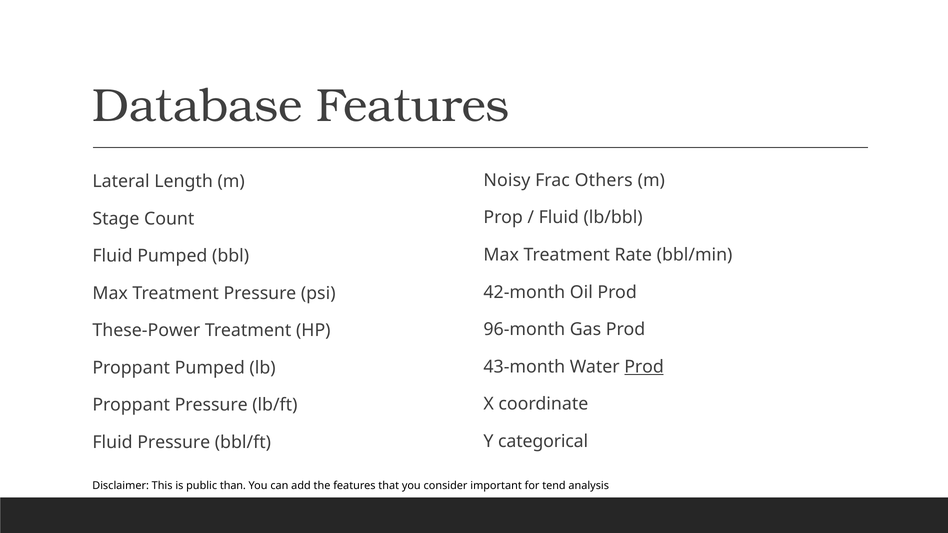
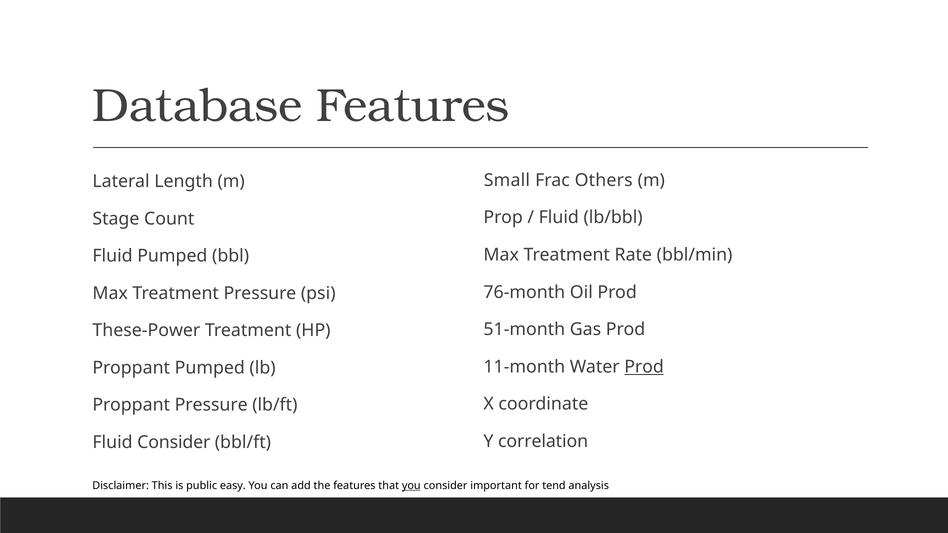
Noisy: Noisy -> Small (507, 180)
42-month: 42-month -> 76-month (524, 292)
96-month: 96-month -> 51-month (524, 330)
43-month: 43-month -> 11-month (524, 367)
categorical: categorical -> correlation (543, 441)
Fluid Pressure: Pressure -> Consider (174, 443)
than: than -> easy (233, 486)
you underline: none -> present (411, 486)
